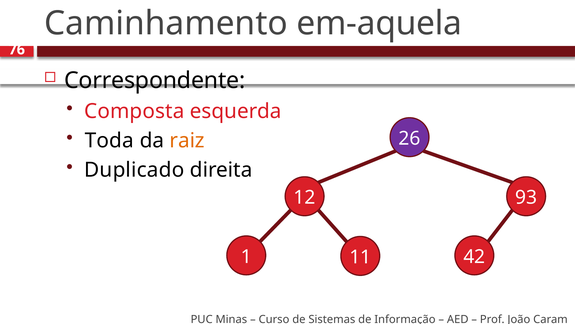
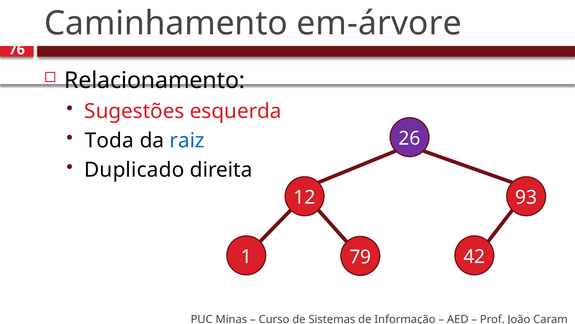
em-aquela: em-aquela -> em-árvore (379, 23)
Correspondente: Correspondente -> Relacionamento (155, 80)
Composta: Composta -> Sugestões (134, 111)
raiz colour: orange -> blue (187, 140)
11: 11 -> 79 (360, 257)
